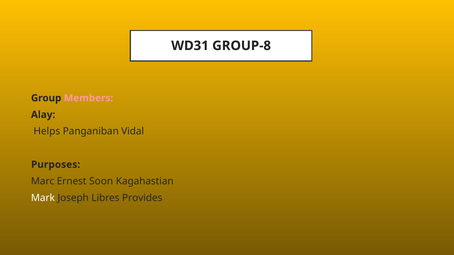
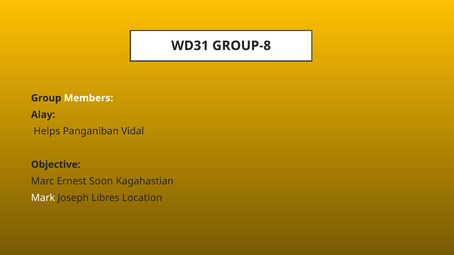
Members colour: pink -> white (89, 98)
Purposes: Purposes -> Objective (56, 165)
Provides: Provides -> Location (142, 198)
